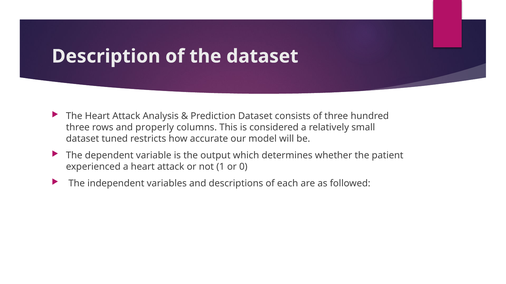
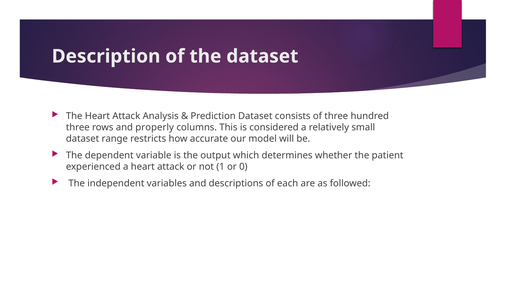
tuned: tuned -> range (115, 139)
